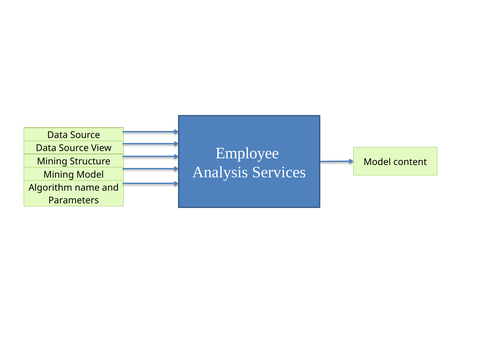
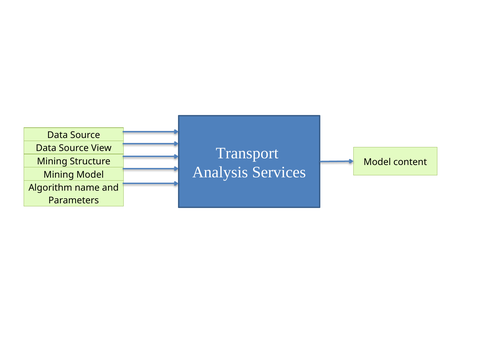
Employee: Employee -> Transport (247, 153)
